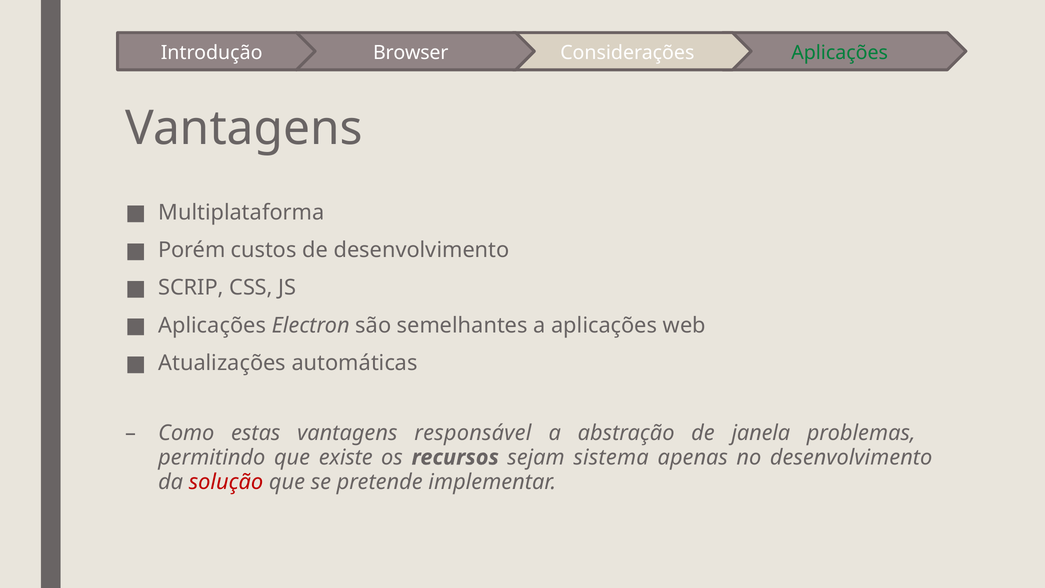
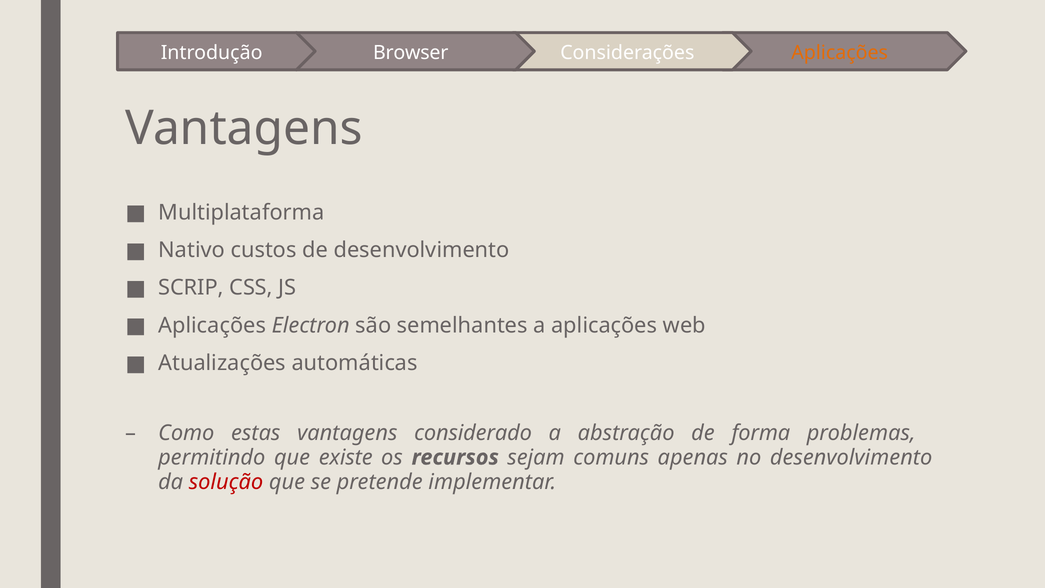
Aplicações colour: green -> orange (840, 53)
Porém: Porém -> Nativo (192, 250)
responsável: responsável -> considerado (473, 433)
janela: janela -> forma (761, 433)
sistema: sistema -> comuns (611, 457)
